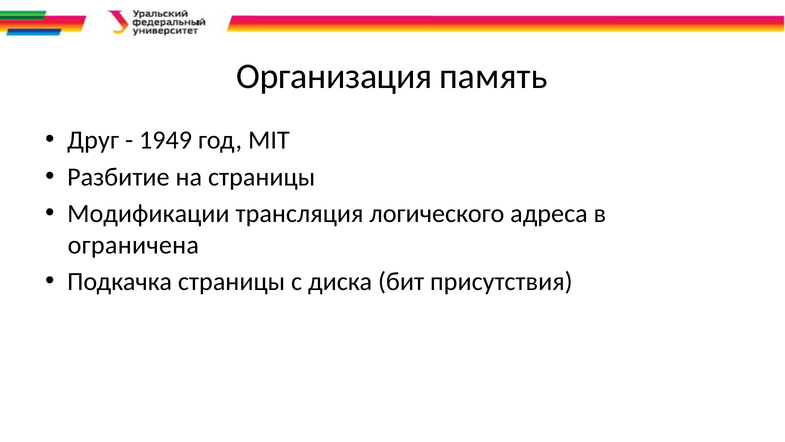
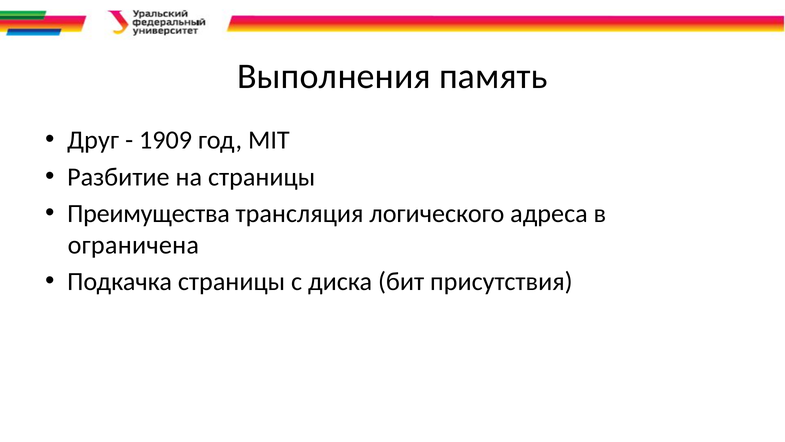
Организация: Организация -> Выполнения (334, 76)
1949: 1949 -> 1909 (166, 140)
Модификации: Модификации -> Преимущества (149, 213)
